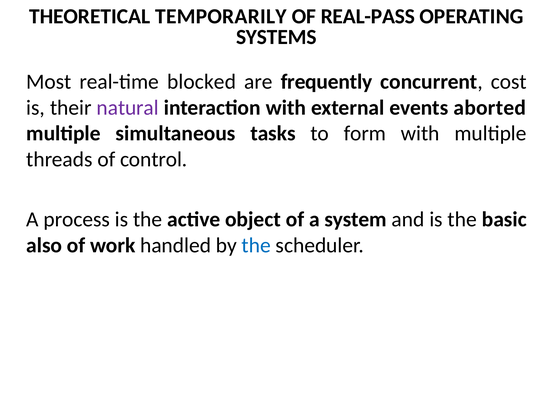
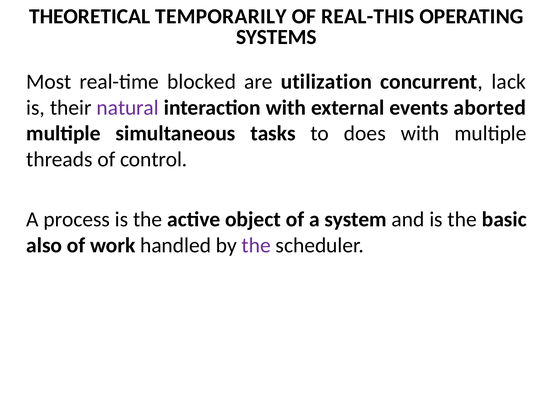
REAL-PASS: REAL-PASS -> REAL-THIS (368, 17)
frequently: frequently -> utilization (326, 82)
cost: cost -> lack (509, 82)
form: form -> does (365, 133)
the colour: blue -> purple (256, 245)
